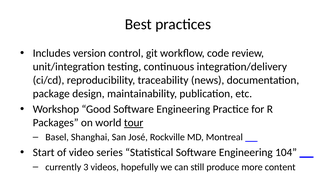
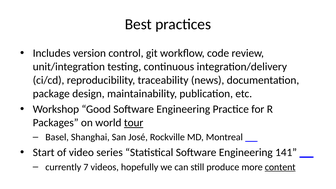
104: 104 -> 141 (286, 152)
3: 3 -> 7 (86, 167)
content underline: none -> present (280, 167)
